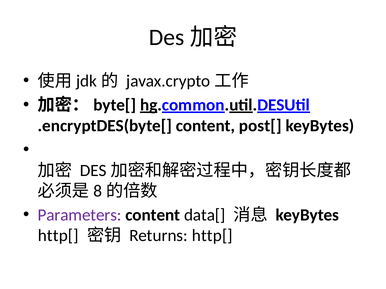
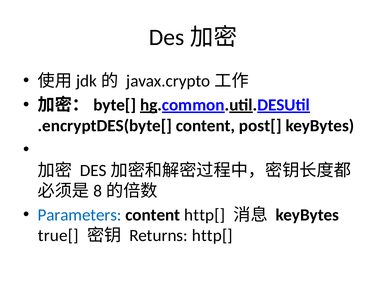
Parameters colour: purple -> blue (80, 215)
content data[: data[ -> http[ (205, 215)
http[: http[ -> true[ (58, 236)
